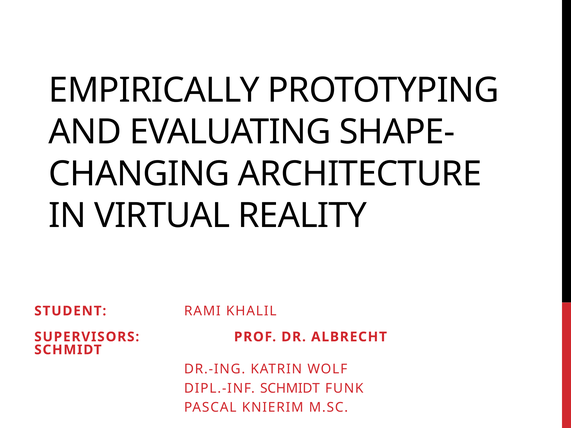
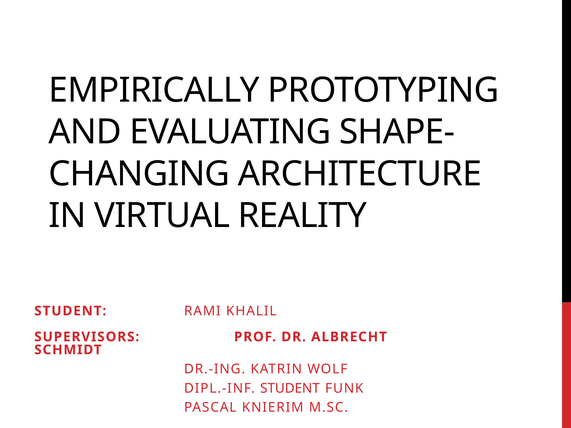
DIPL.-INF SCHMIDT: SCHMIDT -> STUDENT (290, 389)
